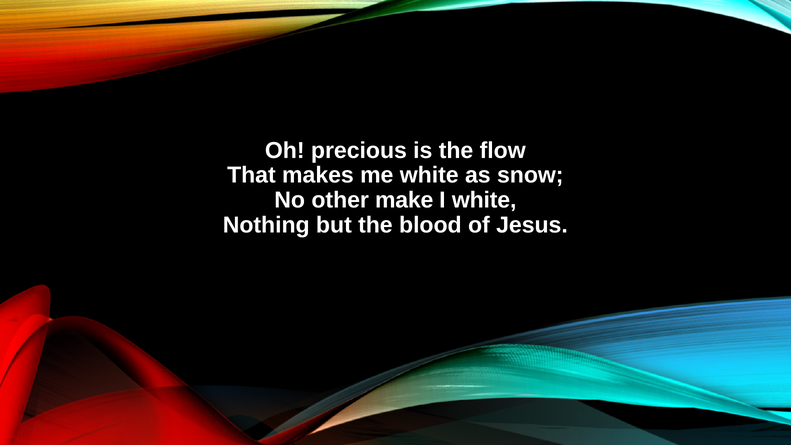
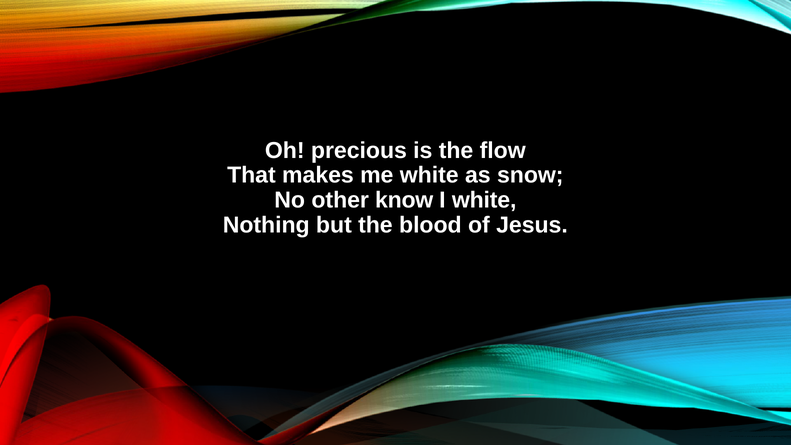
make: make -> know (404, 200)
